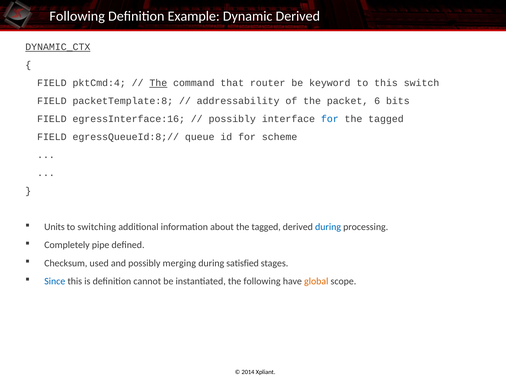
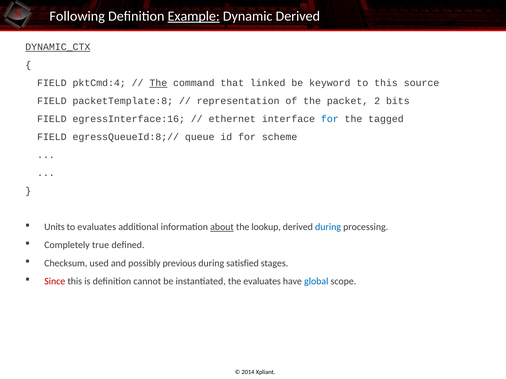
Example underline: none -> present (194, 16)
router: router -> linked (268, 83)
switch: switch -> source (422, 83)
addressability: addressability -> representation (238, 101)
6: 6 -> 2 (377, 101)
possibly: possibly -> ethernet (232, 119)
to switching: switching -> evaluates (97, 227)
about underline: none -> present (222, 227)
tagged: tagged -> lookup (266, 227)
pipe: pipe -> true (101, 245)
merging: merging -> previous (179, 263)
Since colour: blue -> red (55, 281)
the following: following -> evaluates (262, 281)
global colour: orange -> blue (316, 281)
